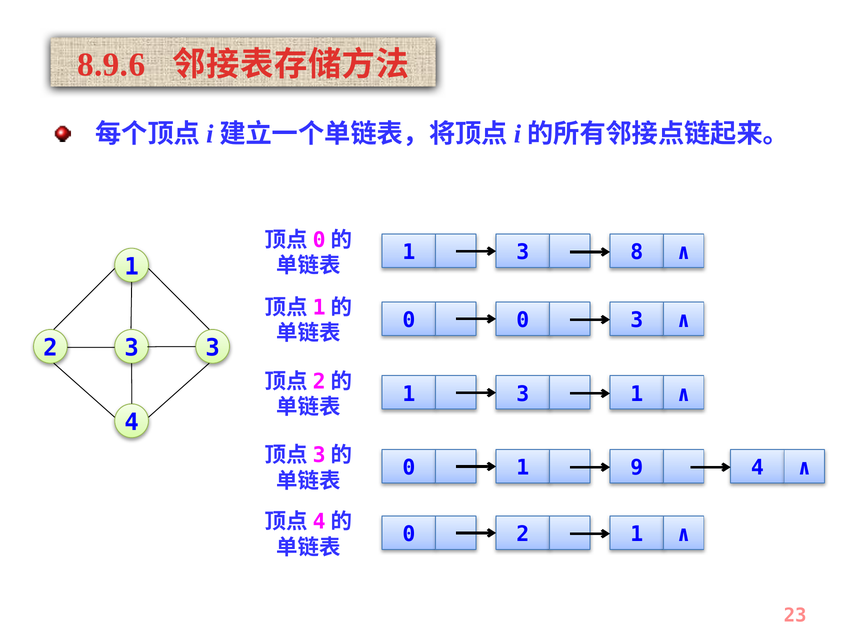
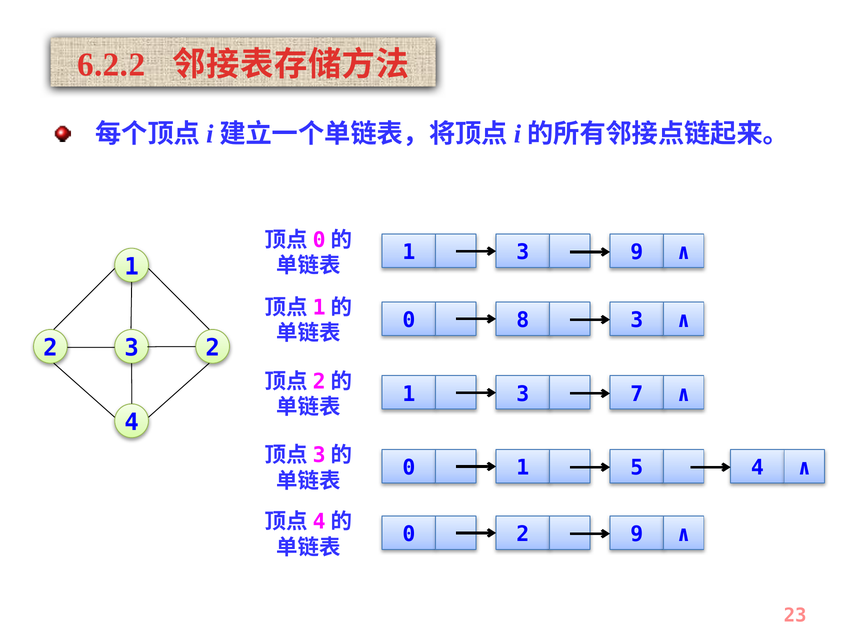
8.9.6: 8.9.6 -> 6.2.2 (111, 65)
3 8: 8 -> 9 (637, 252)
0 0: 0 -> 8 (523, 320)
2 3: 3 -> 2 (213, 348)
3 1: 1 -> 7 (637, 394)
9: 9 -> 5 (637, 467)
2 1: 1 -> 9 (637, 534)
